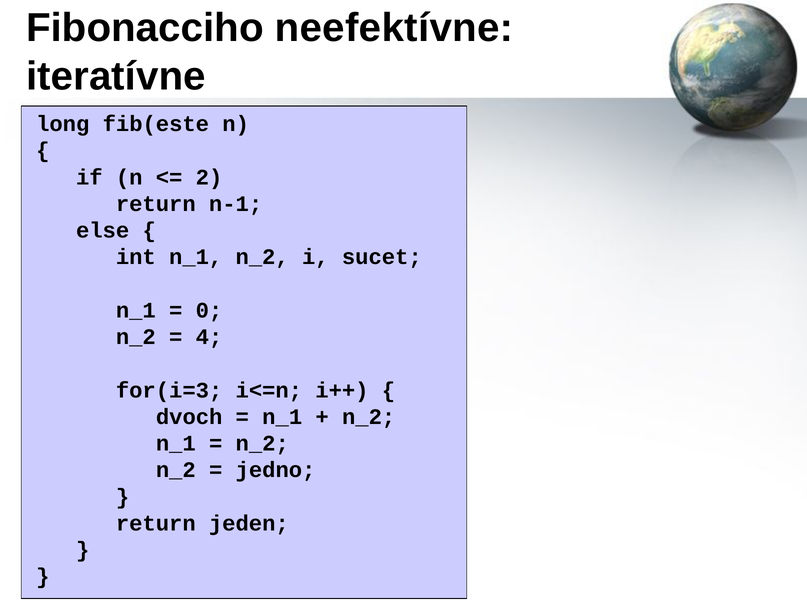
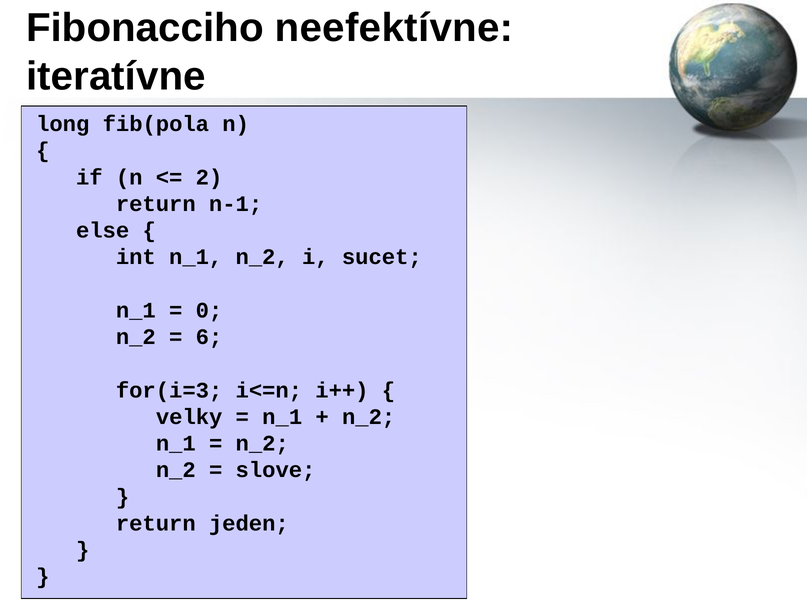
fib(este: fib(este -> fib(pola (156, 124)
4: 4 -> 6 (209, 337)
dvoch: dvoch -> velky (189, 417)
jedno: jedno -> slove (276, 470)
